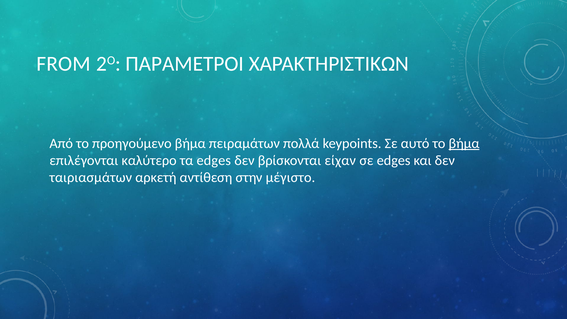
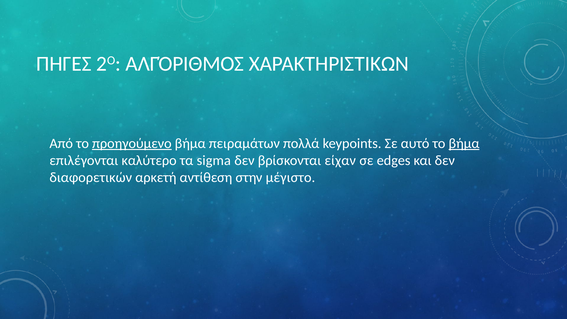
FROM: FROM -> ΠΗΓΕΣ (64, 64)
ΠΑΡΑΜΕΤΡΟΙ: ΠΑΡΑΜΕΤΡΟΙ -> ΑΛΓΌΡΙΘΜΟΣ (185, 64)
προηγούμενο underline: none -> present (132, 143)
τα edges: edges -> sigma (214, 160)
ταιριασμάτων: ταιριασμάτων -> διαφορετικών (91, 177)
